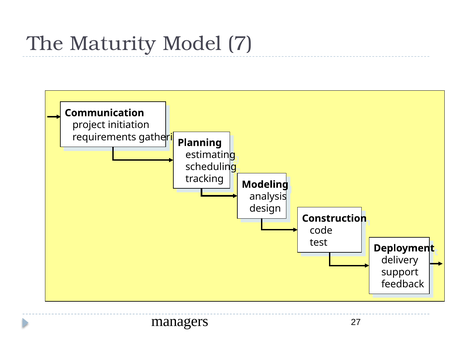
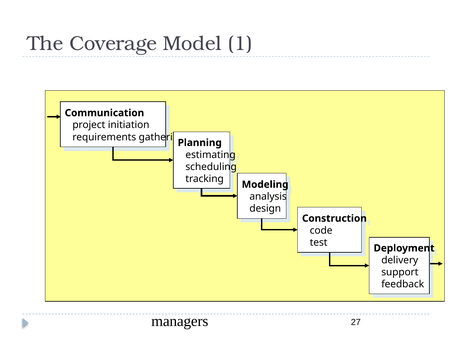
Maturity: Maturity -> Coverage (113, 44)
7: 7 -> 1 (240, 44)
